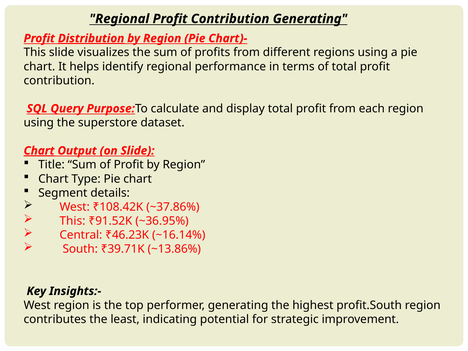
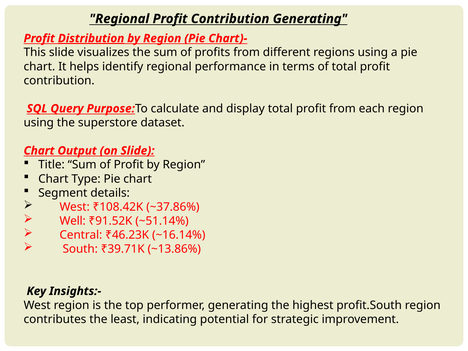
Chart underline: present -> none (39, 151)
This: This -> Well (73, 221)
~36.95%: ~36.95% -> ~51.14% (162, 221)
